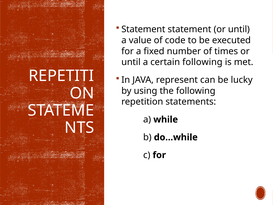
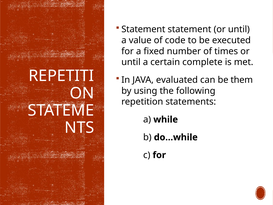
certain following: following -> complete (202, 62)
represent: represent -> evaluated (177, 80)
lucky: lucky -> them (242, 80)
